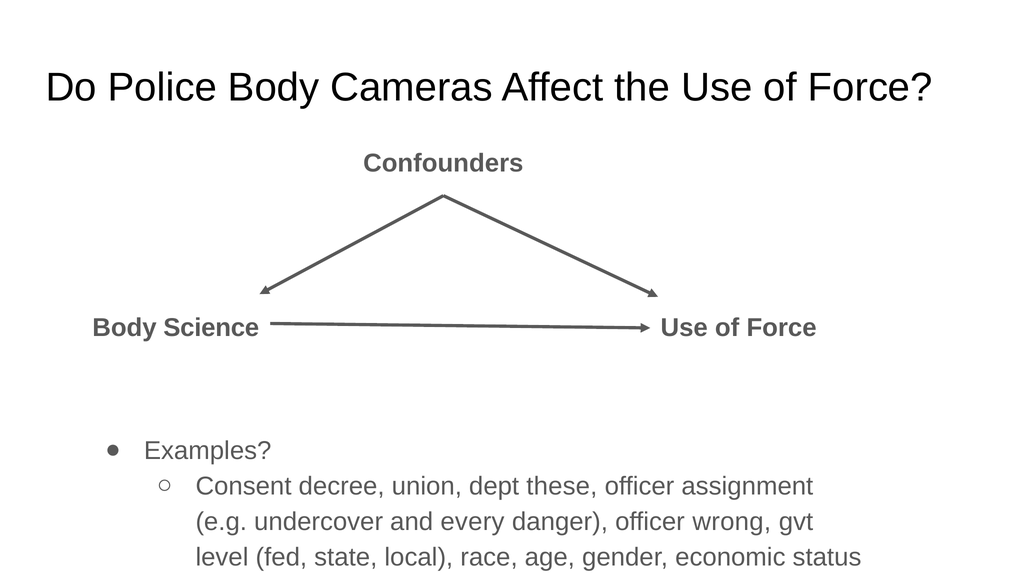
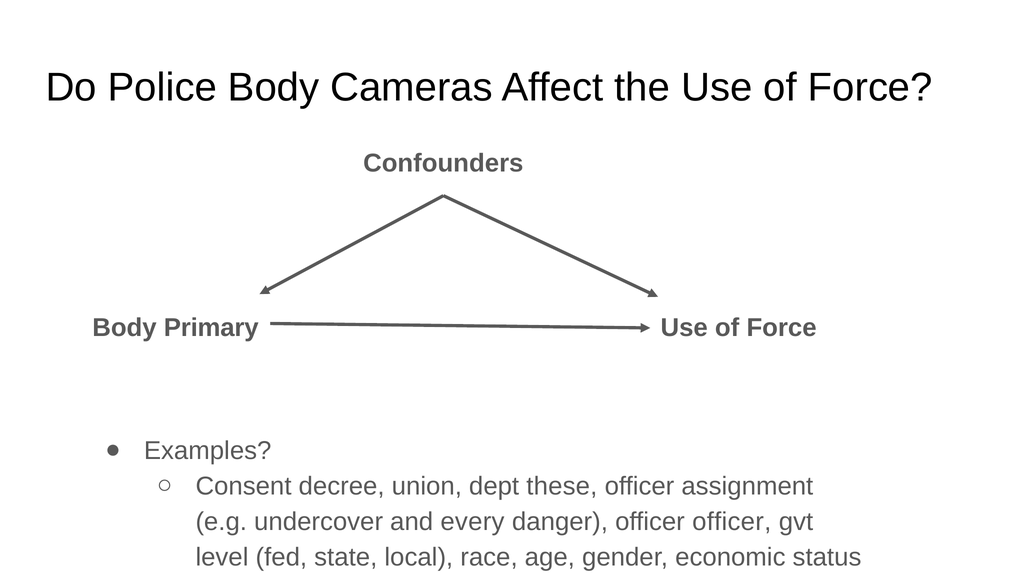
Science: Science -> Primary (211, 328)
officer wrong: wrong -> officer (732, 522)
